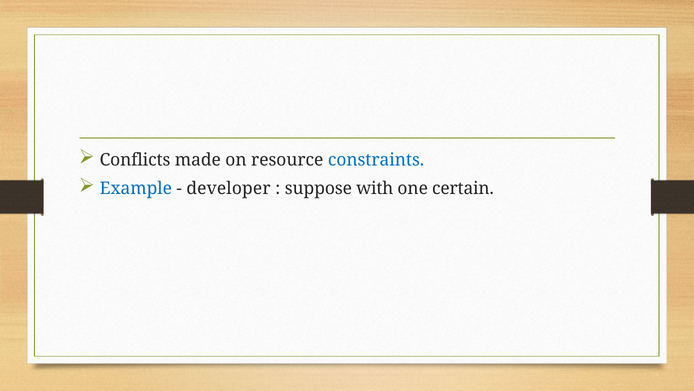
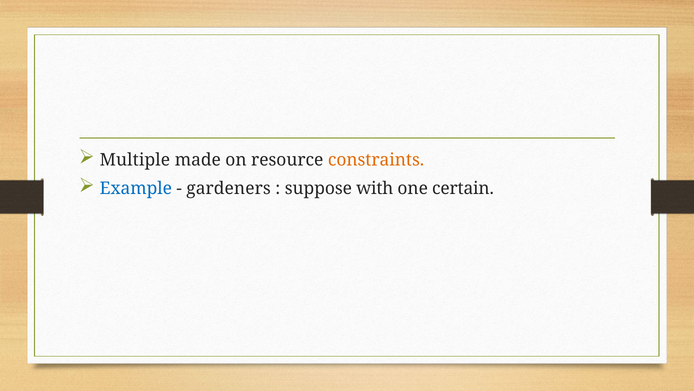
Conflicts: Conflicts -> Multiple (135, 160)
constraints colour: blue -> orange (376, 160)
developer: developer -> gardeners (229, 188)
